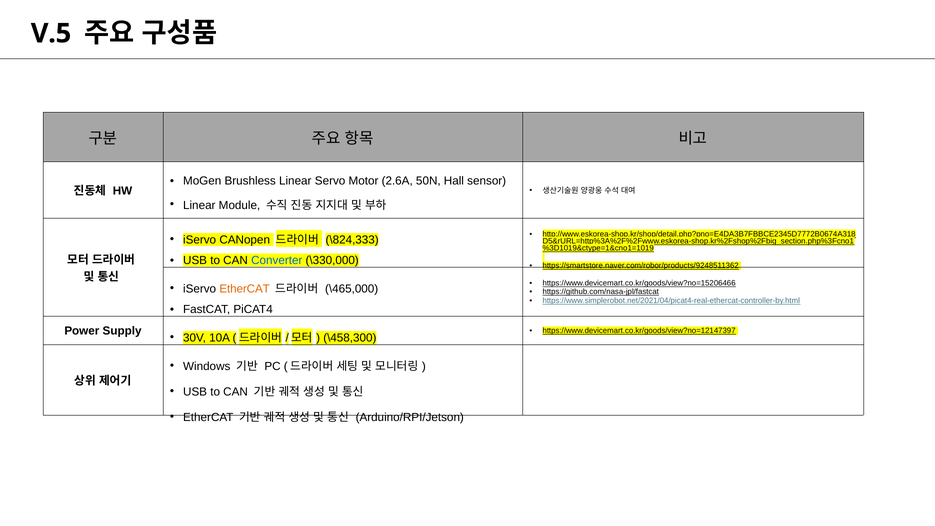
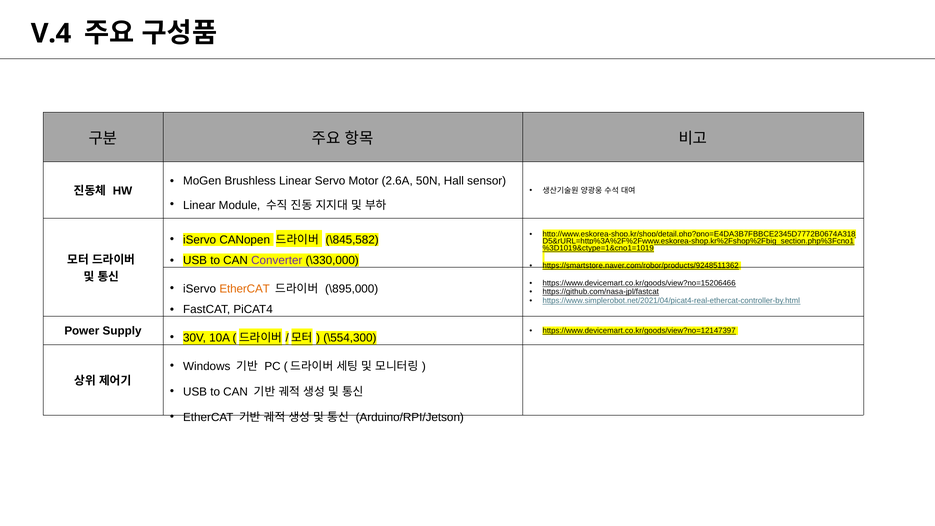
V.5: V.5 -> V.4 (51, 33)
\824,333: \824,333 -> \845,582 (352, 240)
Converter colour: blue -> purple (277, 260)
\465,000: \465,000 -> \895,000 (352, 289)
\458,300: \458,300 -> \554,300 (350, 338)
